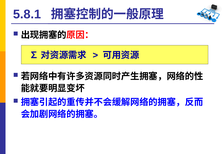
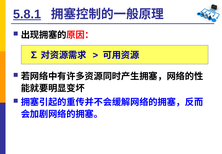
5.8.1 underline: none -> present (27, 14)
